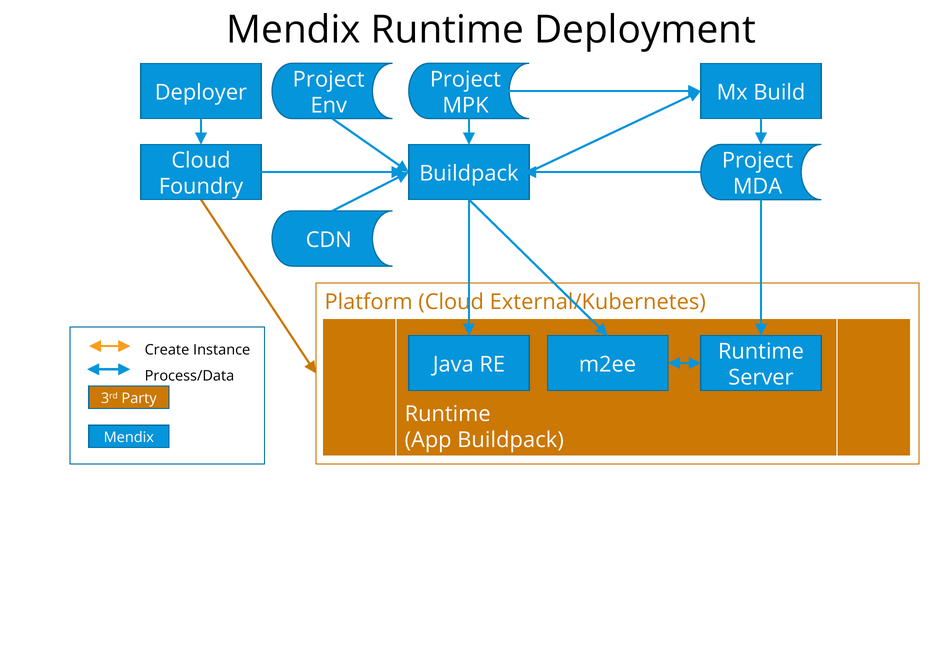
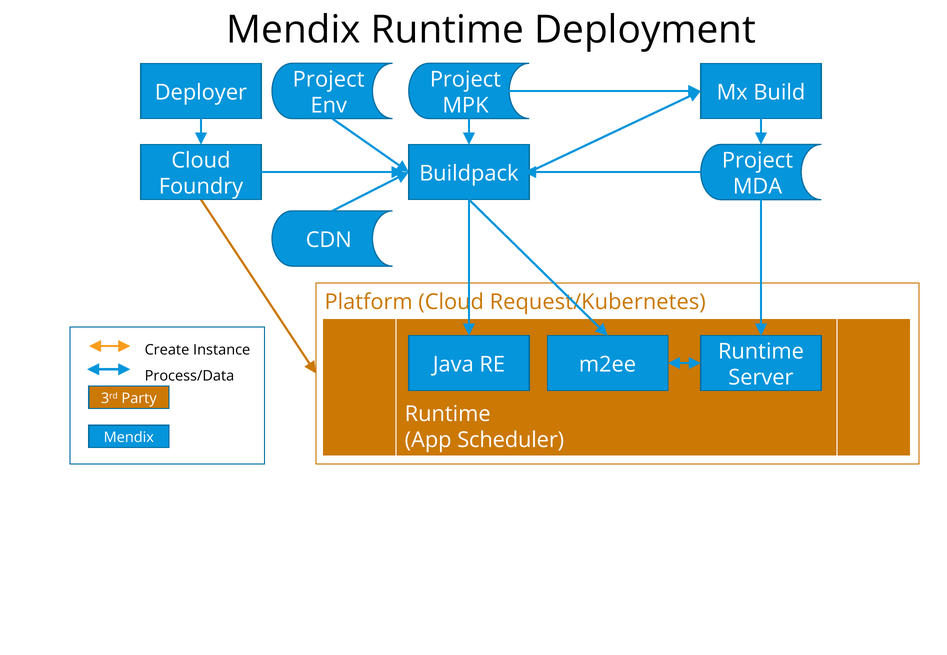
External/Kubernetes: External/Kubernetes -> Request/Kubernetes (598, 302)
App Buildpack: Buildpack -> Scheduler (511, 441)
